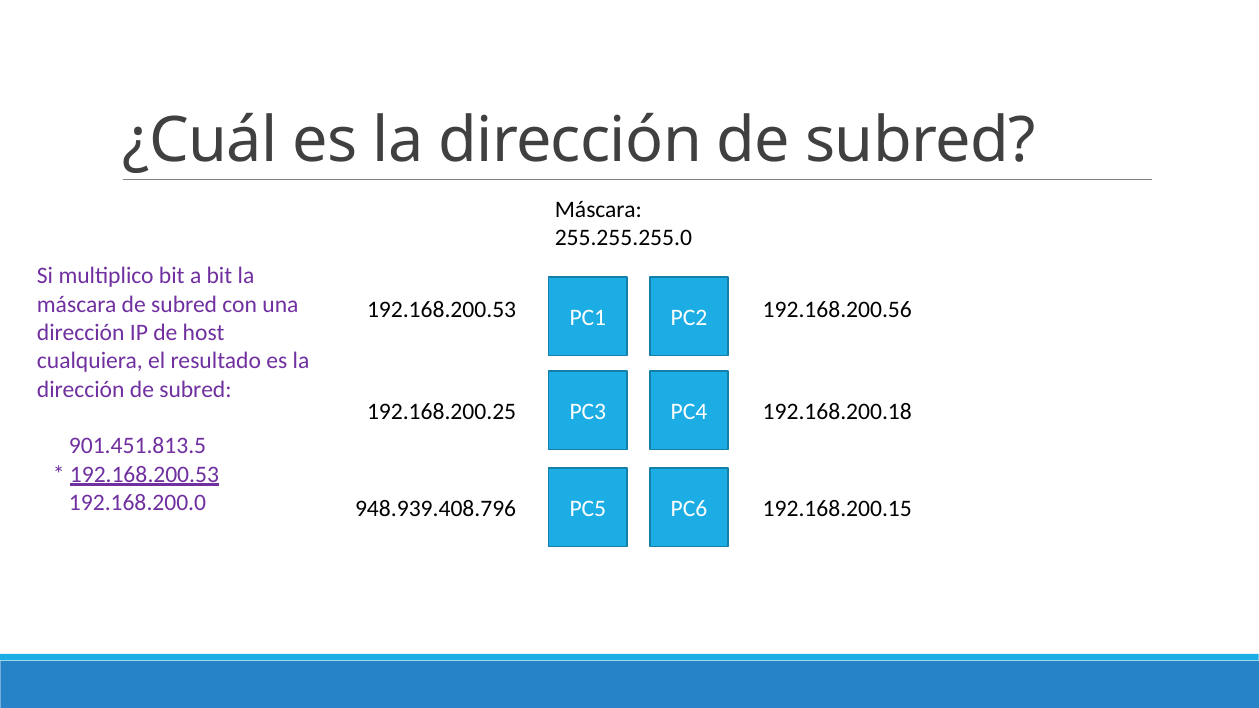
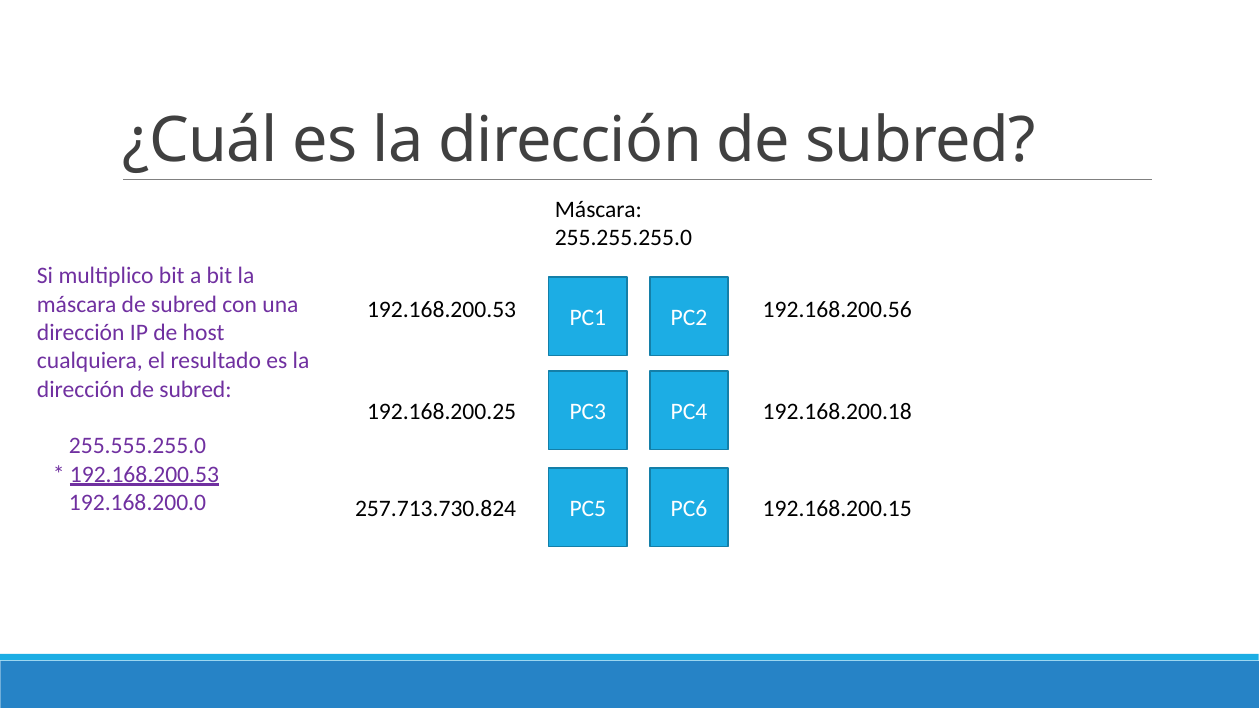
901.451.813.5: 901.451.813.5 -> 255.555.255.0 (138, 446)
948.939.408.796: 948.939.408.796 -> 257.713.730.824 (436, 508)
